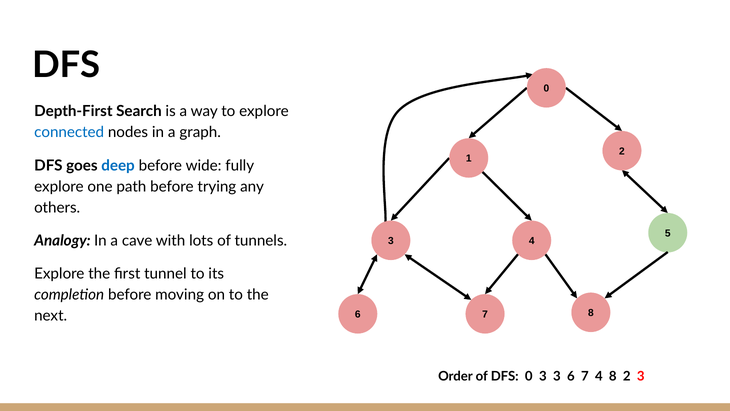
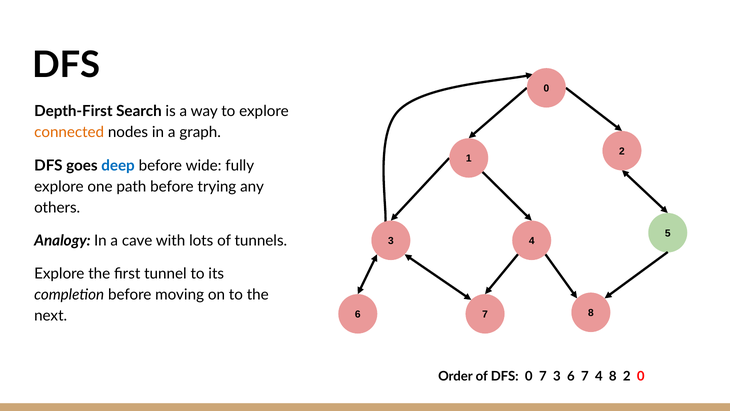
connected colour: blue -> orange (69, 132)
0 3: 3 -> 7 (543, 376)
2 3: 3 -> 0 (641, 376)
